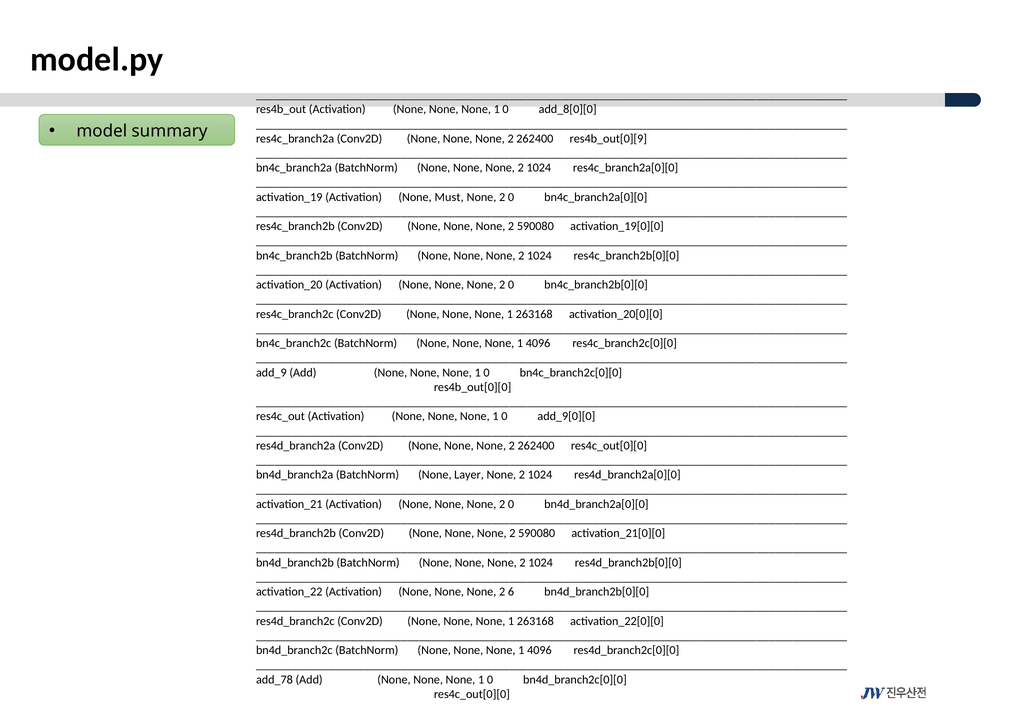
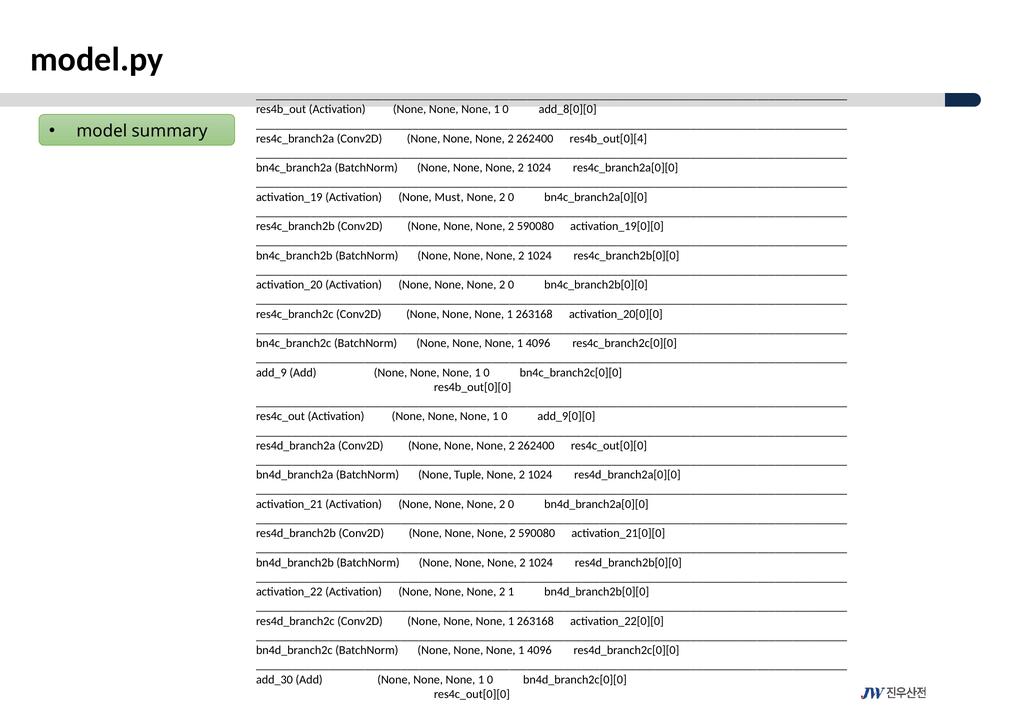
res4b_out[0][9: res4b_out[0][9 -> res4b_out[0][4 (608, 139)
Layer: Layer -> Tuple (469, 475)
2 6: 6 -> 1 (511, 592)
add_78: add_78 -> add_30 (274, 680)
